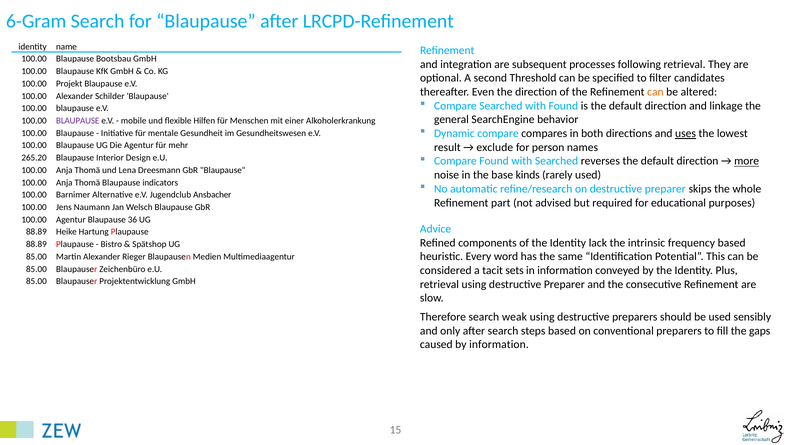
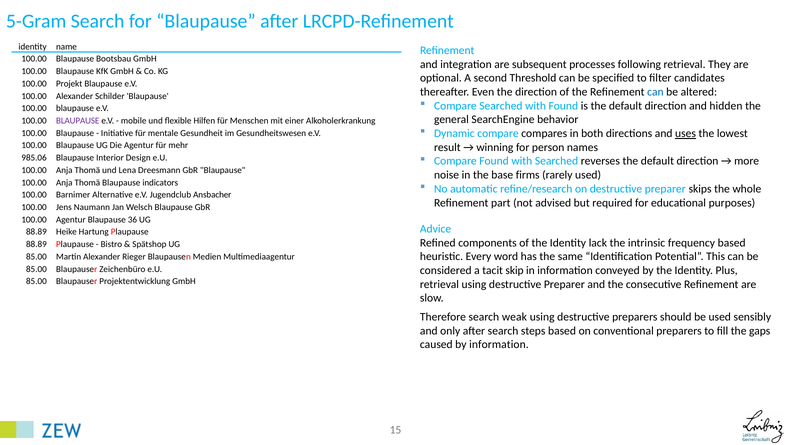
6-Gram: 6-Gram -> 5-Gram (36, 21)
can colour: orange -> blue (655, 92)
linkage: linkage -> hidden (726, 106)
exclude: exclude -> winning (495, 147)
265.20: 265.20 -> 985.06 (34, 158)
more underline: present -> none (747, 161)
kinds: kinds -> firms (528, 175)
sets: sets -> skip (515, 270)
